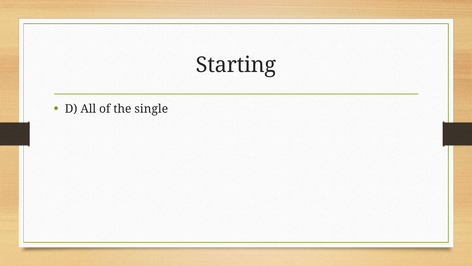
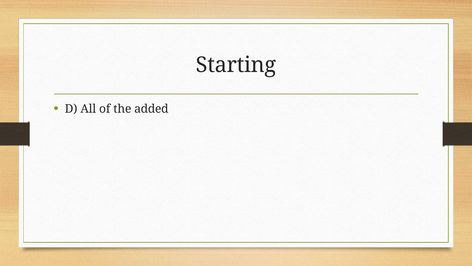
single: single -> added (151, 109)
